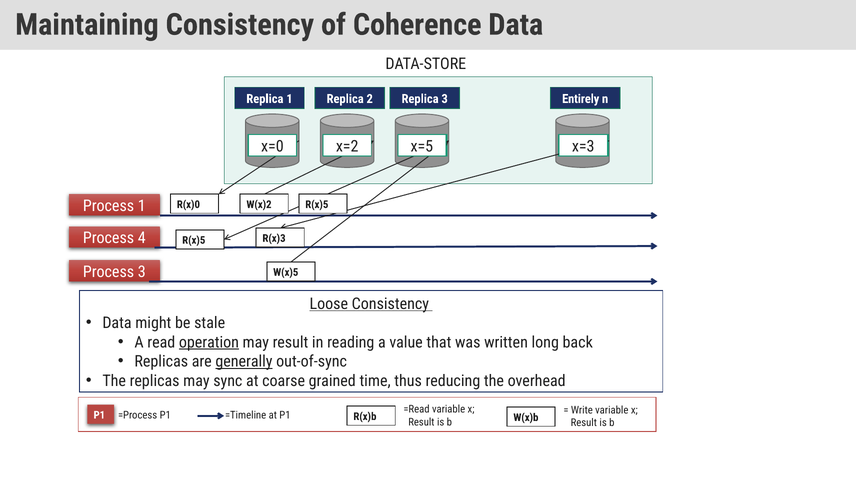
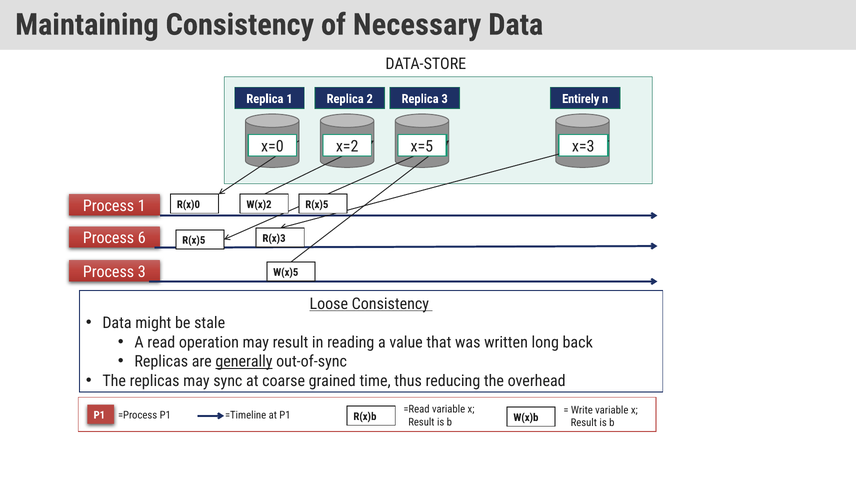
Coherence: Coherence -> Necessary (417, 25)
4: 4 -> 6 (142, 238)
operation underline: present -> none (209, 343)
